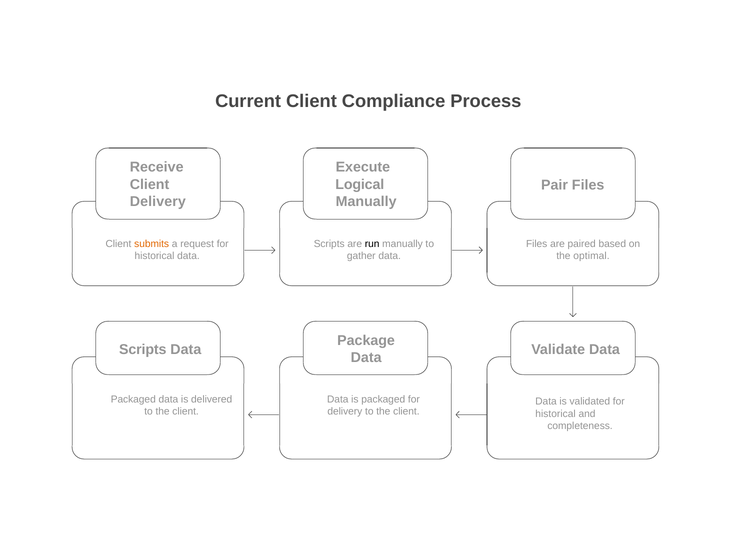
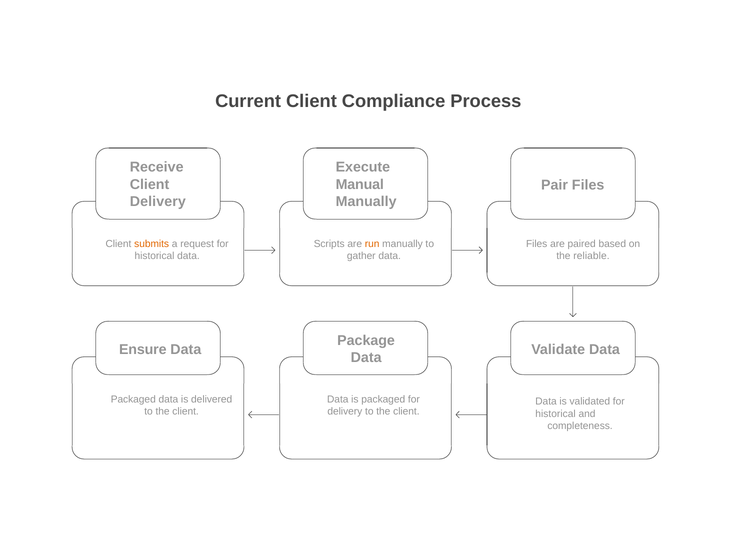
Logical: Logical -> Manual (360, 184)
run colour: black -> orange (372, 244)
optimal: optimal -> reliable (591, 256)
Scripts: Scripts -> Ensure (143, 350)
